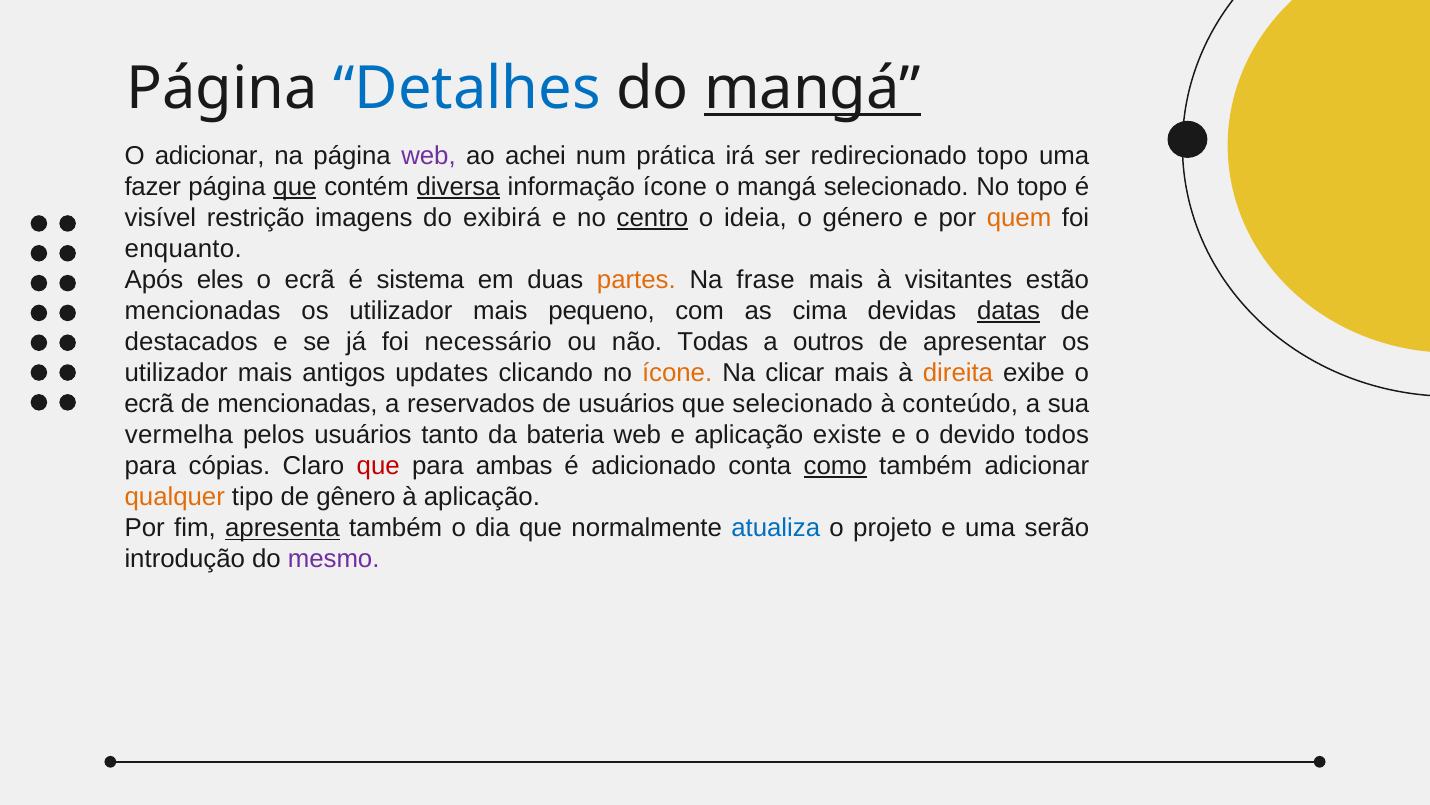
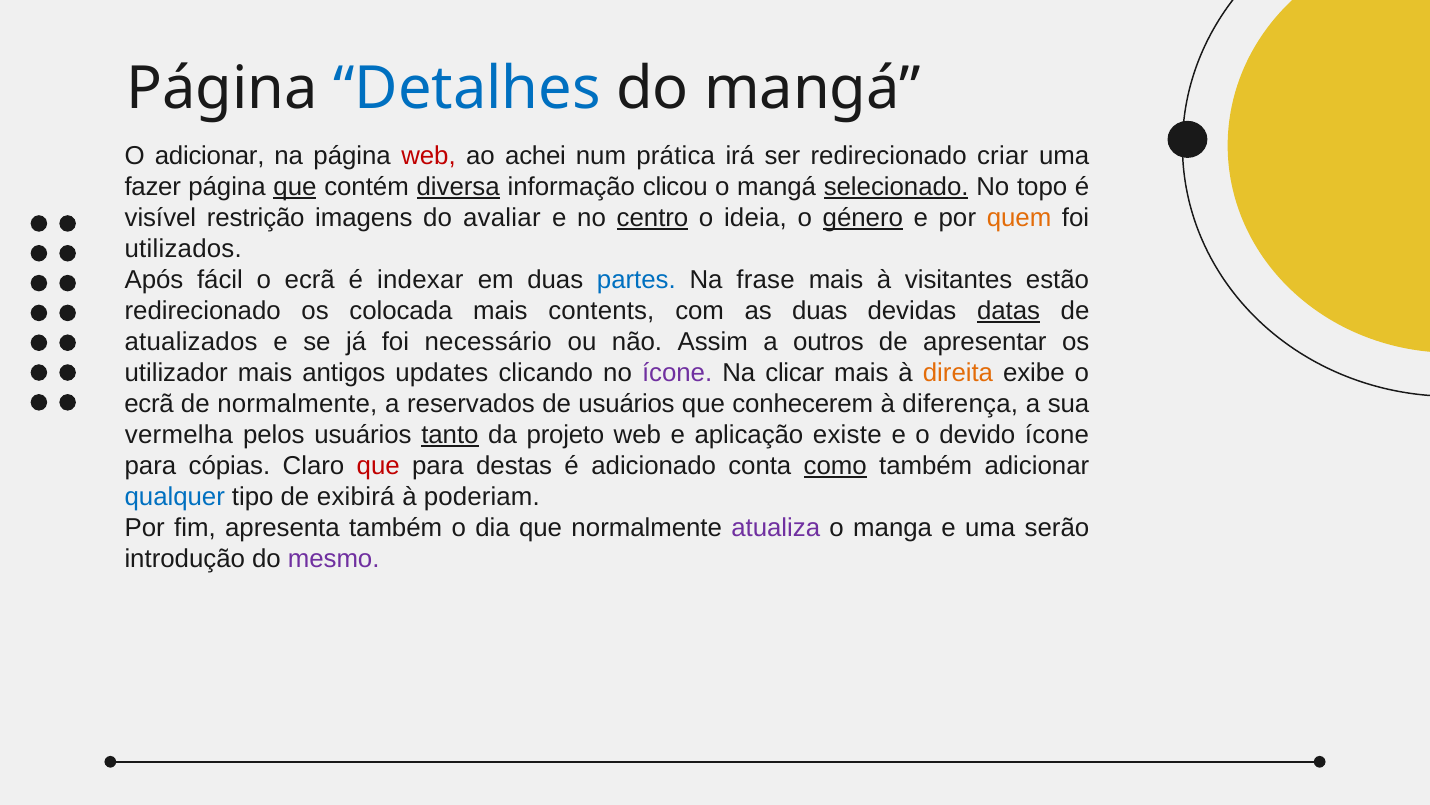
mangá underline: present -> none (813, 89)
web colour: purple -> red (428, 156)
redirecionado topo: topo -> criar (1003, 156)
informação ícone: ícone -> clicou (675, 187)
selecionado underline: none -> present (896, 187)
exibirá: exibirá -> avaliar (502, 218)
género underline: none -> present (863, 218)
enquanto: enquanto -> utilizados (183, 249)
eles: eles -> fácil (220, 280)
sistema: sistema -> indexar (420, 280)
partes colour: orange -> blue (636, 280)
mencionadas: mencionadas -> redirecionado (203, 311)
utilizador: utilizador -> colocada (401, 311)
pequeno: pequeno -> contents (601, 311)
as cima: cima -> duas (820, 311)
destacados: destacados -> atualizados (191, 342)
Todas: Todas -> Assim (713, 342)
ícone colour: orange -> purple (677, 373)
de mencionadas: mencionadas -> normalmente (297, 404)
que selecionado: selecionado -> conhecerem (803, 404)
conteúdo: conteúdo -> diferença (960, 404)
tanto underline: none -> present (450, 435)
bateria: bateria -> projeto (565, 435)
devido todos: todos -> ícone (1057, 435)
ambas: ambas -> destas (514, 466)
qualquer colour: orange -> blue (175, 497)
gênero: gênero -> exibirá (356, 497)
à aplicação: aplicação -> poderiam (482, 497)
apresenta underline: present -> none (282, 528)
atualiza colour: blue -> purple (776, 528)
projeto: projeto -> manga (893, 528)
